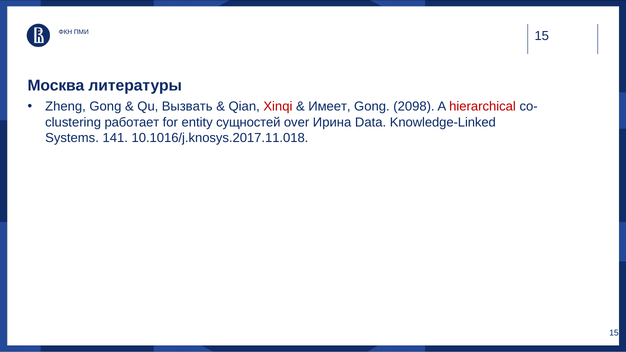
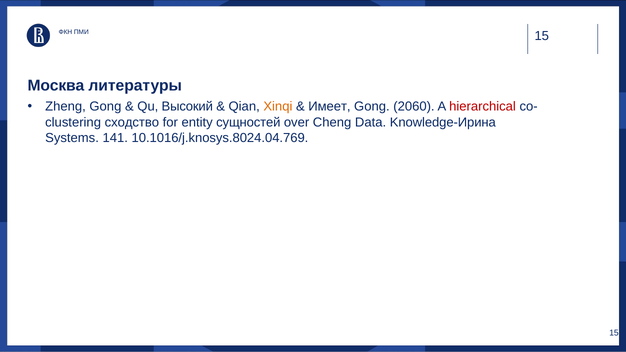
Вызвать: Вызвать -> Высокий (187, 107)
Xinqi colour: red -> orange (278, 107)
2098: 2098 -> 2060 (414, 107)
работает: работает -> сходство (132, 122)
Ирина: Ирина -> Cheng (332, 122)
Knowledge-Linked: Knowledge-Linked -> Knowledge-Ирина (443, 122)
10.1016/j.knosys.2017.11.018: 10.1016/j.knosys.2017.11.018 -> 10.1016/j.knosys.8024.04.769 (220, 138)
